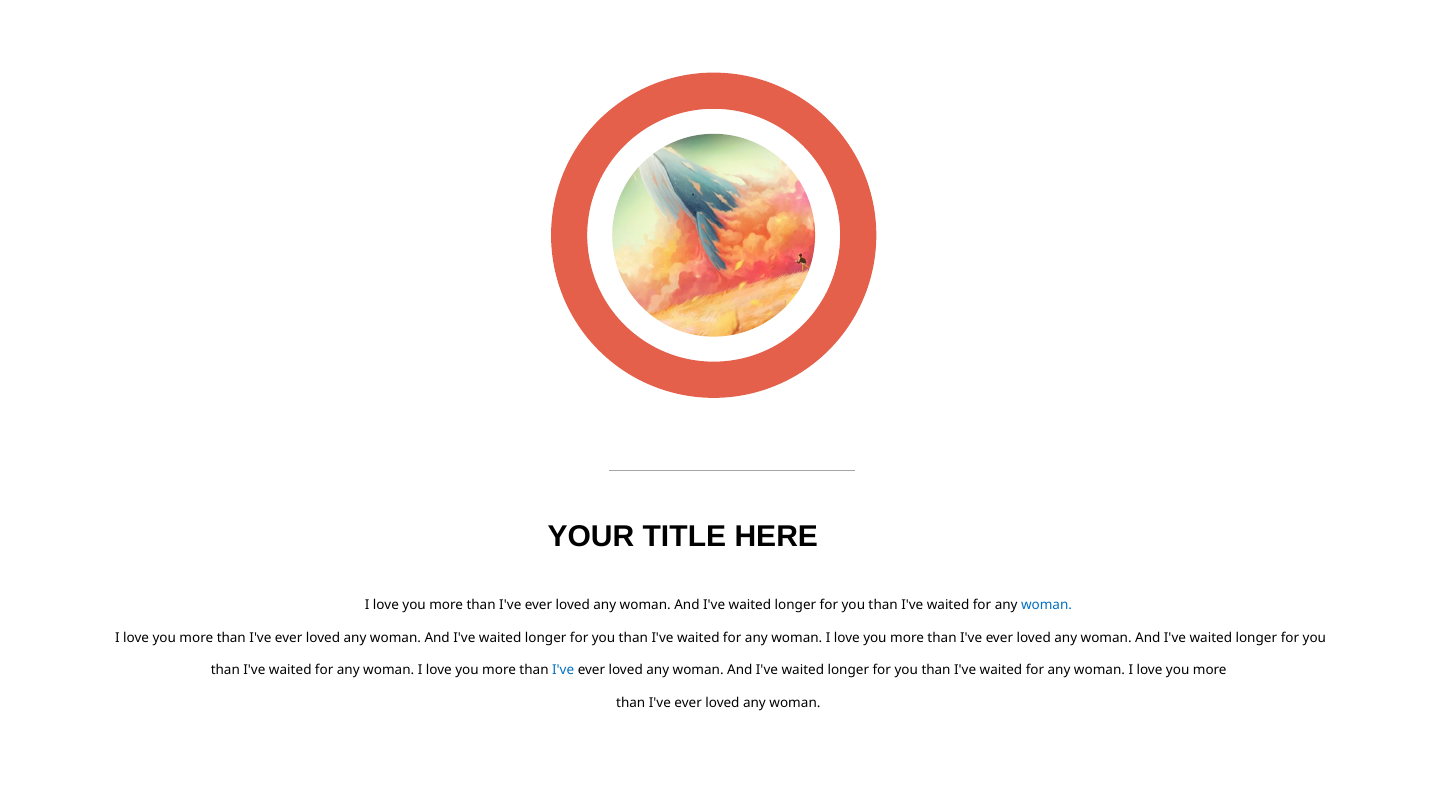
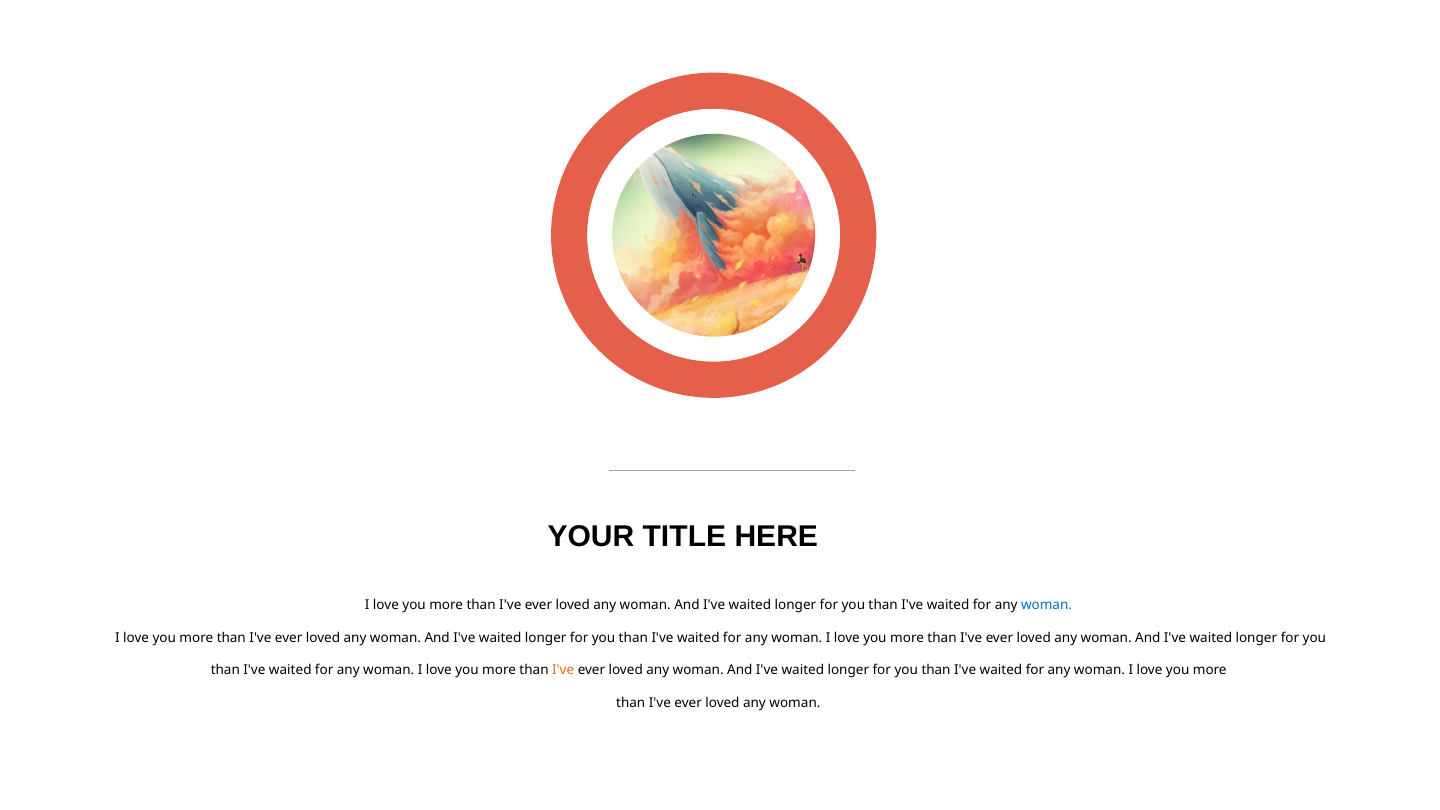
I've colour: blue -> orange (563, 670)
